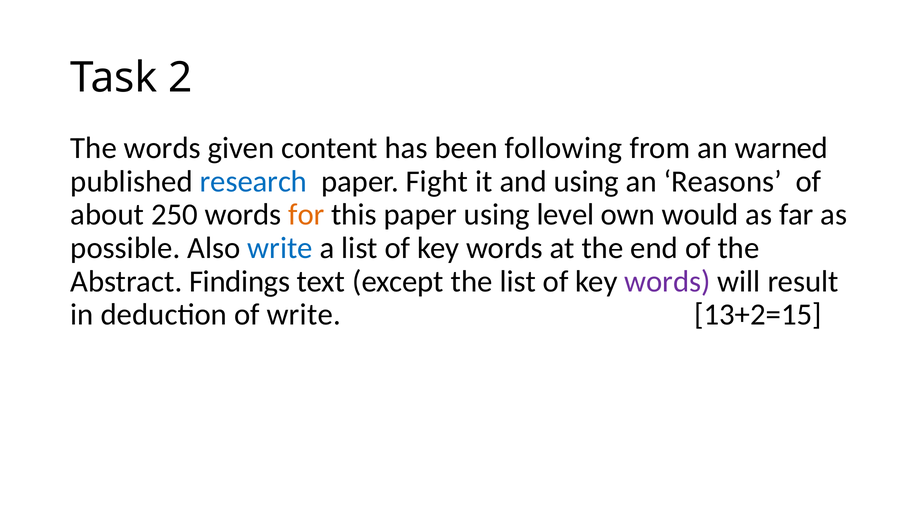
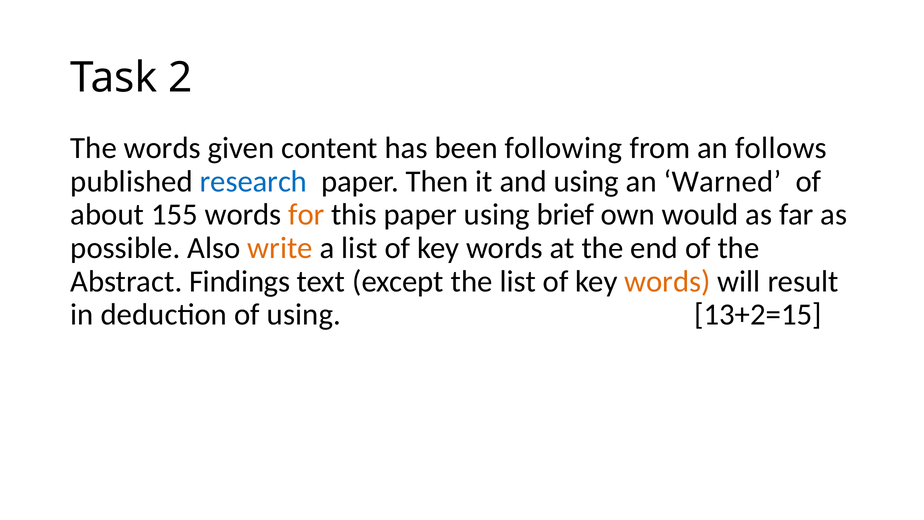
warned: warned -> follows (781, 148)
Fight: Fight -> Then (437, 181)
Reasons: Reasons -> Warned (723, 181)
250: 250 -> 155 (174, 215)
level: level -> brief (565, 215)
write colour: blue -> orange (280, 248)
words colour: purple -> orange (667, 281)
of write: write -> using (304, 314)
